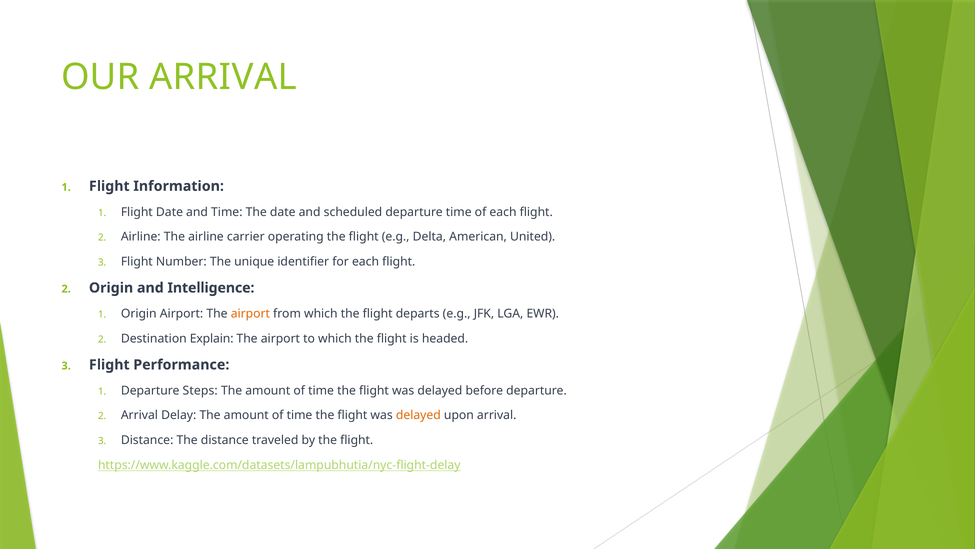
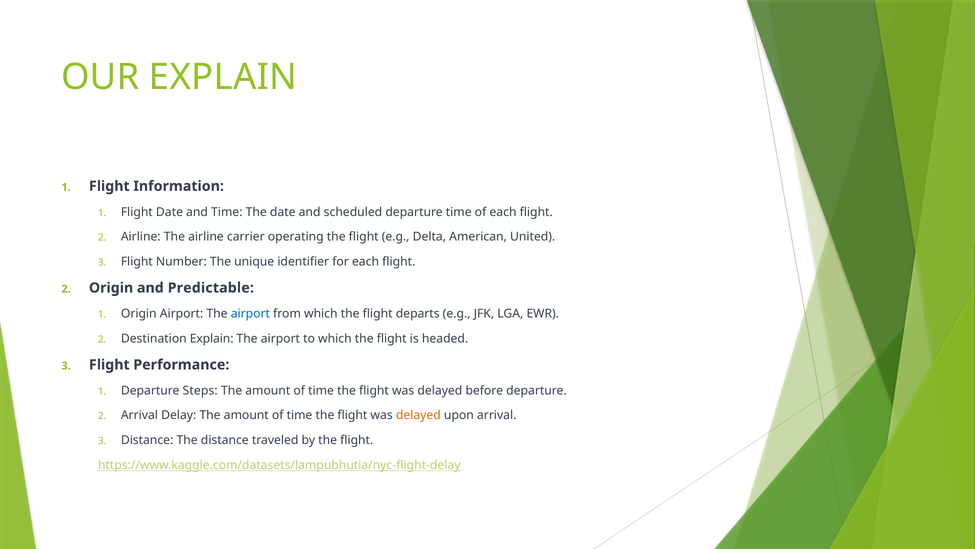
OUR ARRIVAL: ARRIVAL -> EXPLAIN (223, 77)
Intelligence: Intelligence -> Predictable (211, 288)
airport colour: orange -> blue (250, 313)
